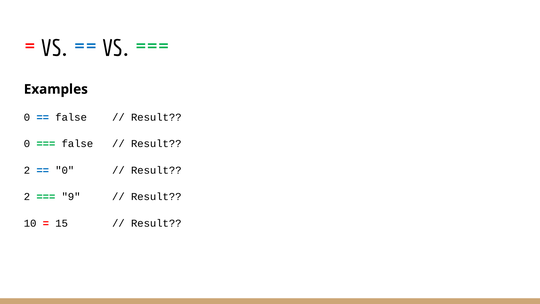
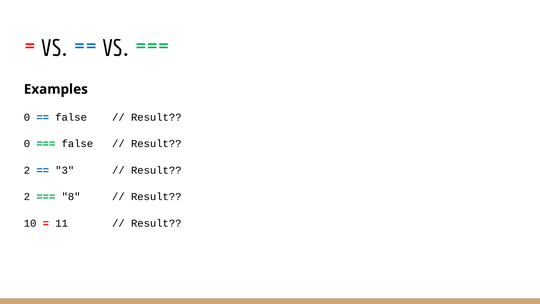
0: 0 -> 3 (65, 170)
9: 9 -> 8 (71, 197)
15: 15 -> 11 (62, 223)
